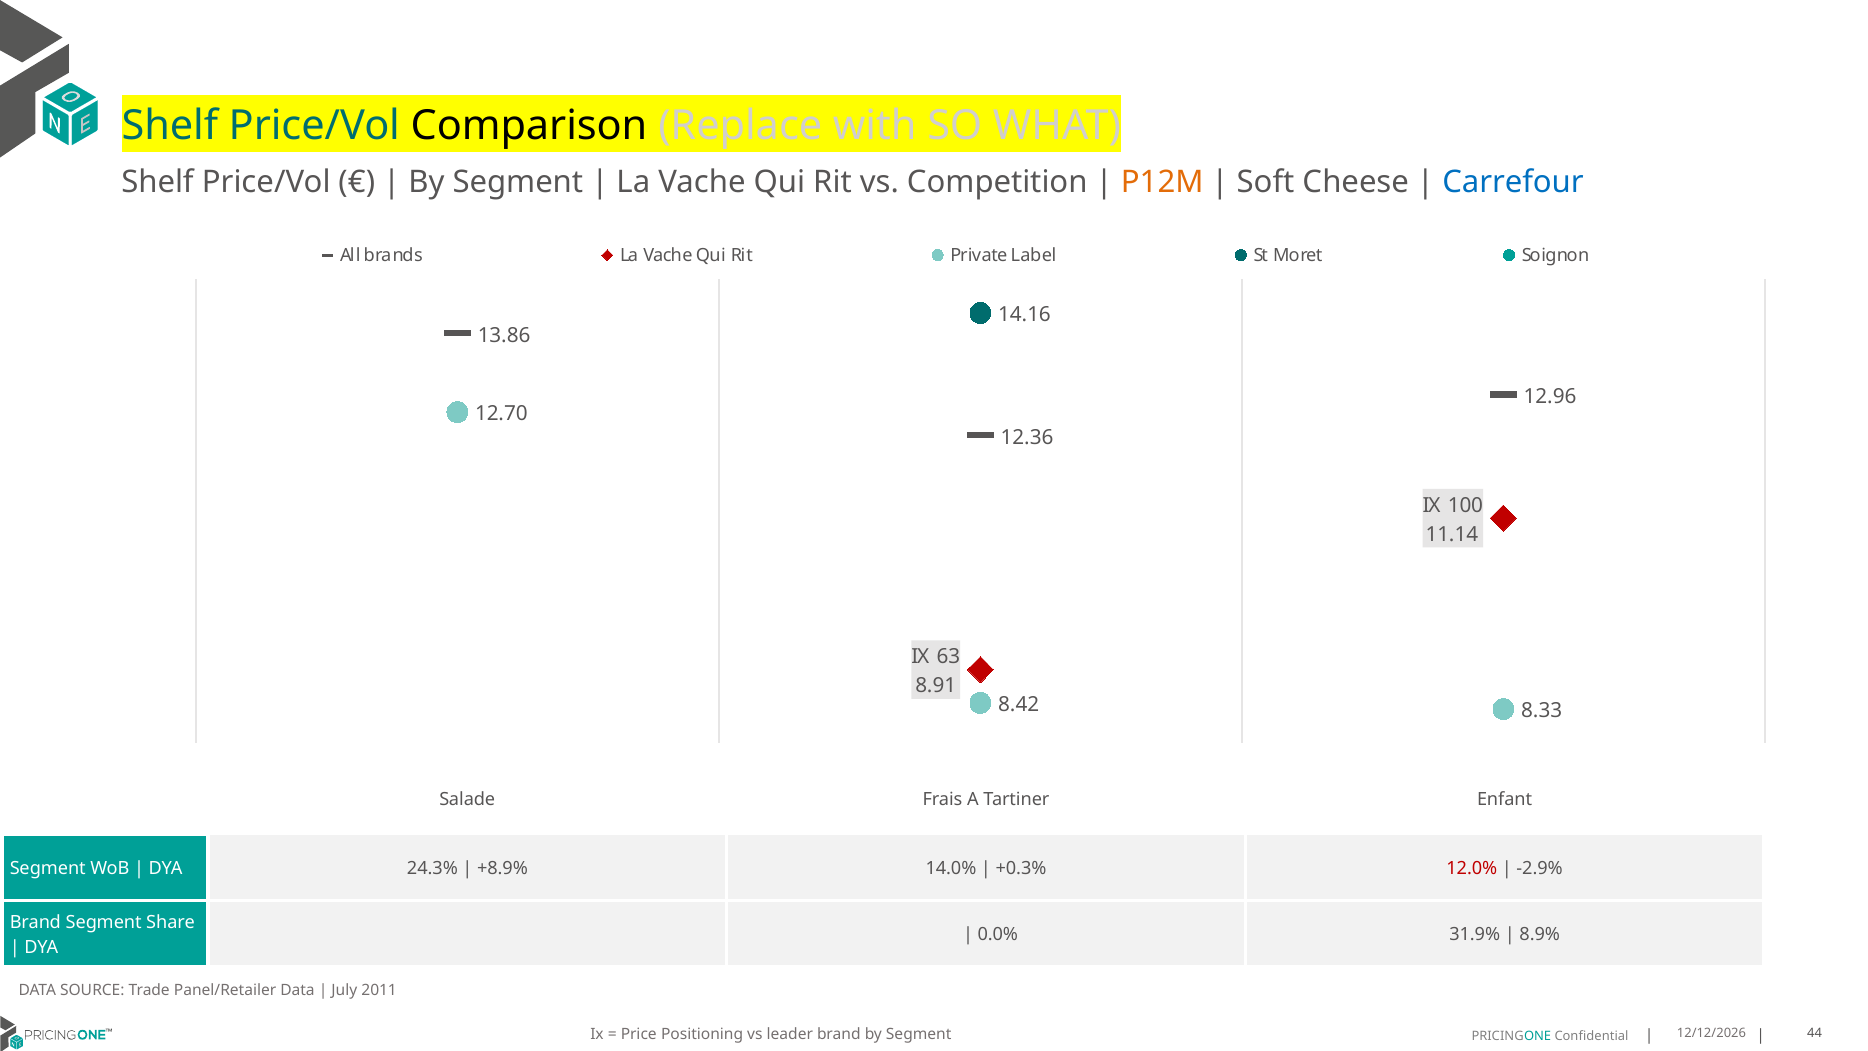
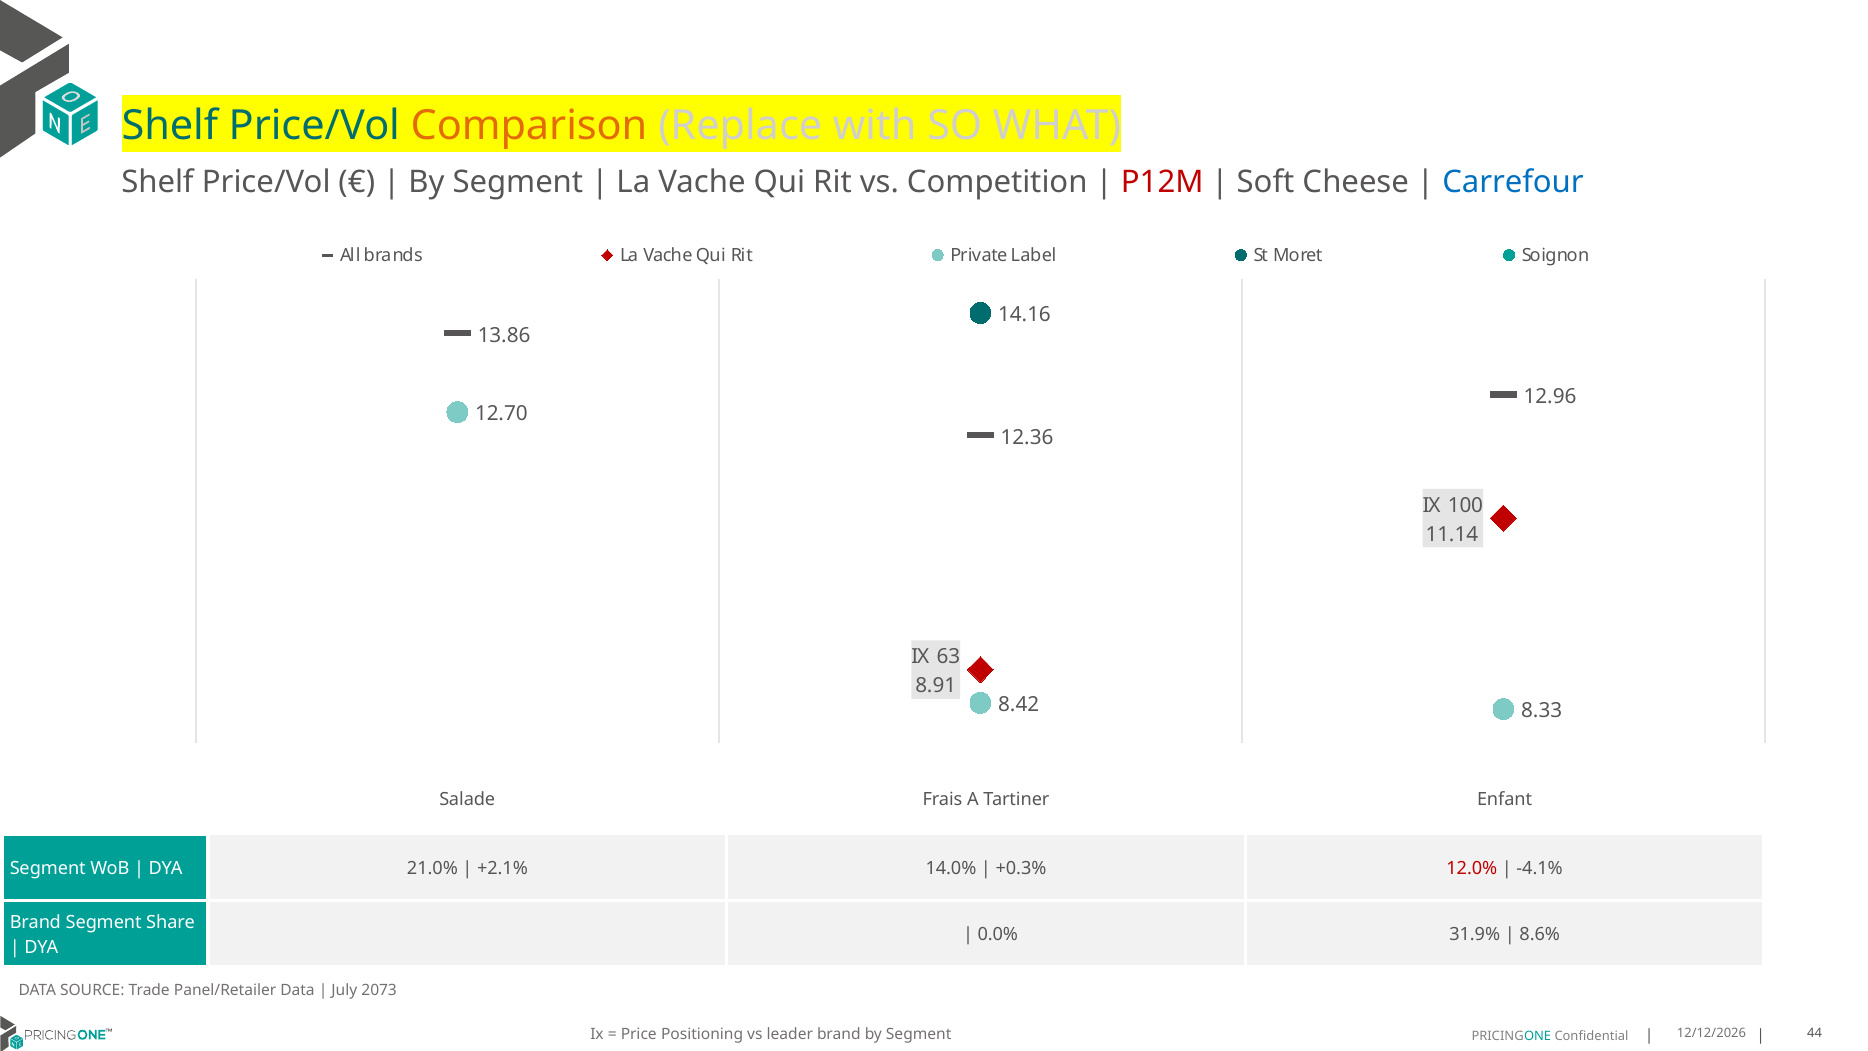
Comparison colour: black -> orange (529, 126)
P12M colour: orange -> red (1162, 182)
24.3%: 24.3% -> 21.0% (432, 868)
+8.9%: +8.9% -> +2.1% (502, 868)
-2.9%: -2.9% -> -4.1% (1540, 868)
8.9%: 8.9% -> 8.6% (1540, 935)
2011: 2011 -> 2073 (379, 990)
